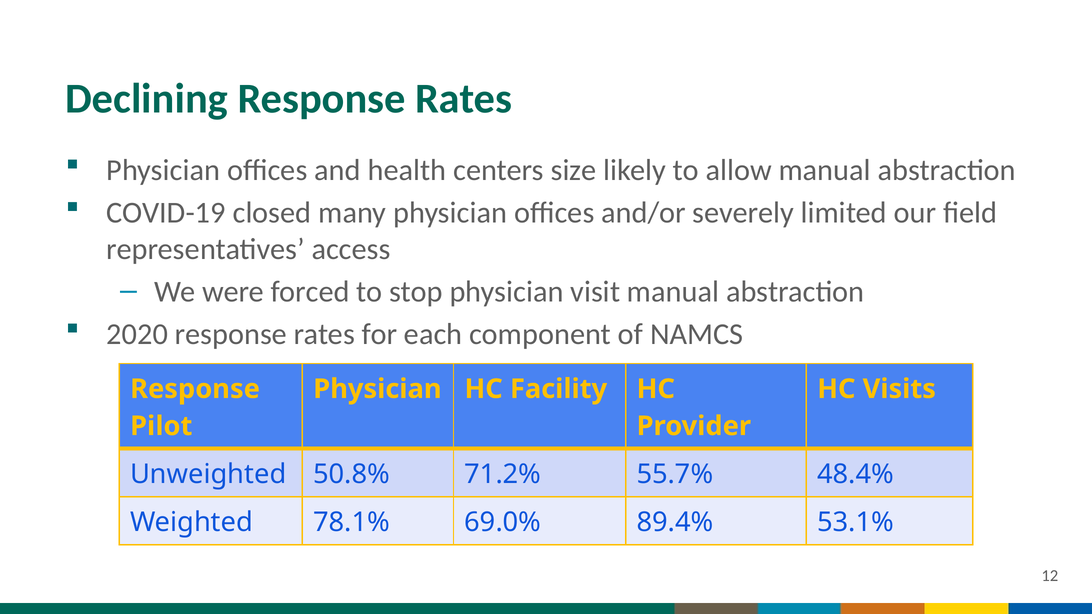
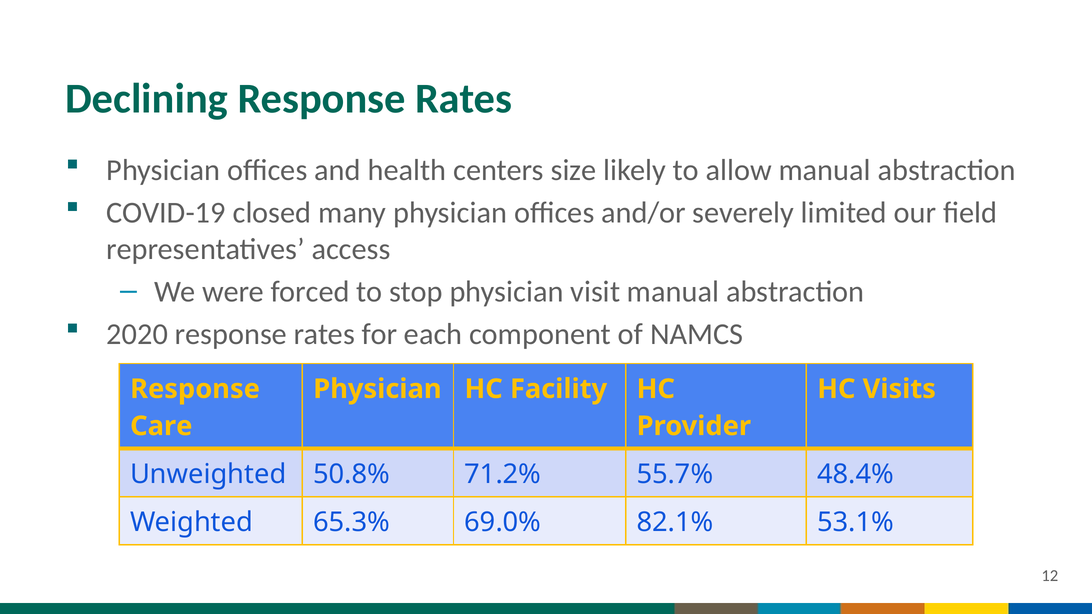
Pilot: Pilot -> Care (161, 426)
78.1%: 78.1% -> 65.3% (352, 523)
89.4%: 89.4% -> 82.1% (675, 523)
